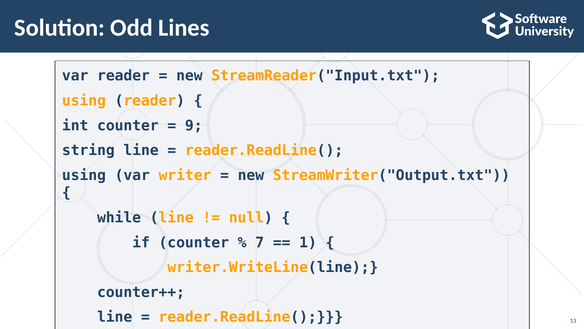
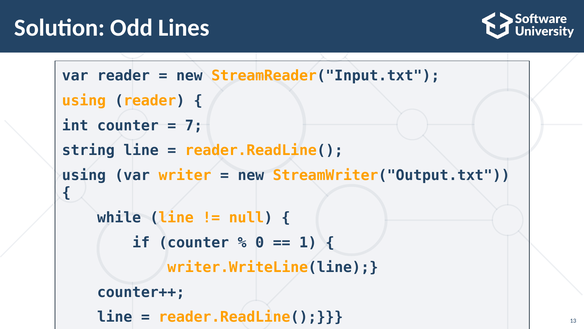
9: 9 -> 7 (194, 125)
7: 7 -> 0 (260, 242)
